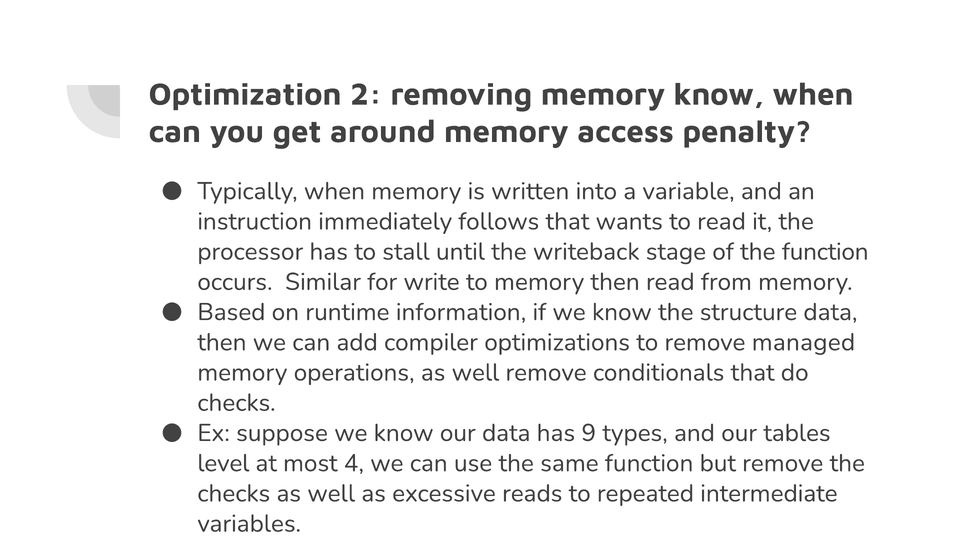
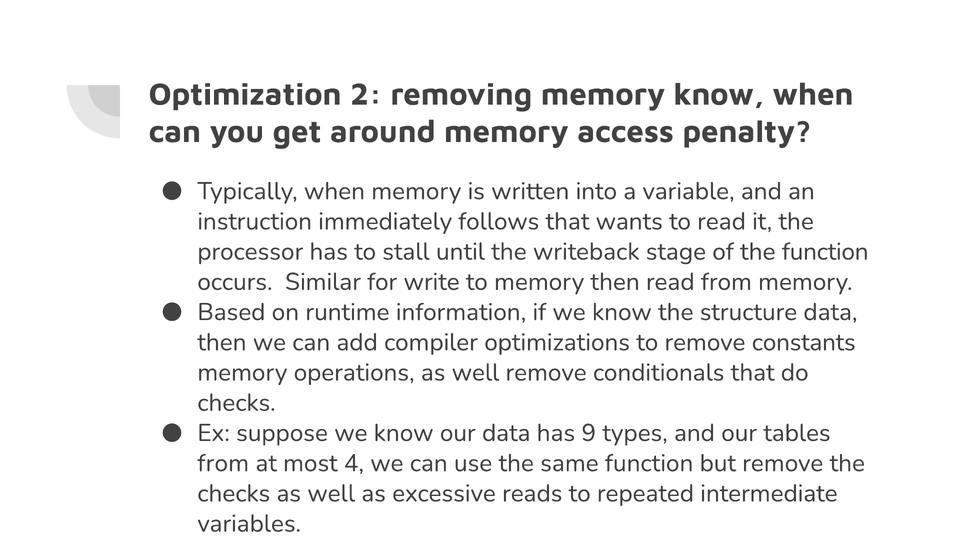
managed: managed -> constants (804, 342)
level: level -> from (223, 463)
